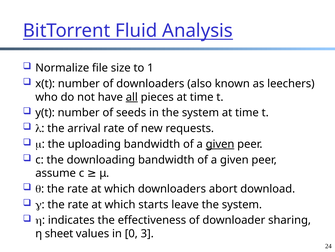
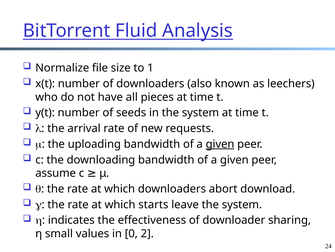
all underline: present -> none (132, 97)
sheet: sheet -> small (59, 233)
3: 3 -> 2 (147, 233)
